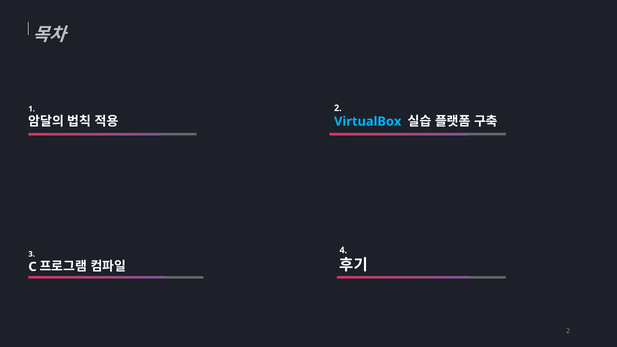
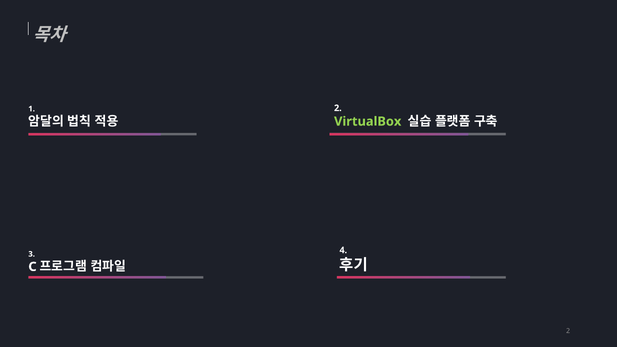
VirtualBox colour: light blue -> light green (368, 121)
